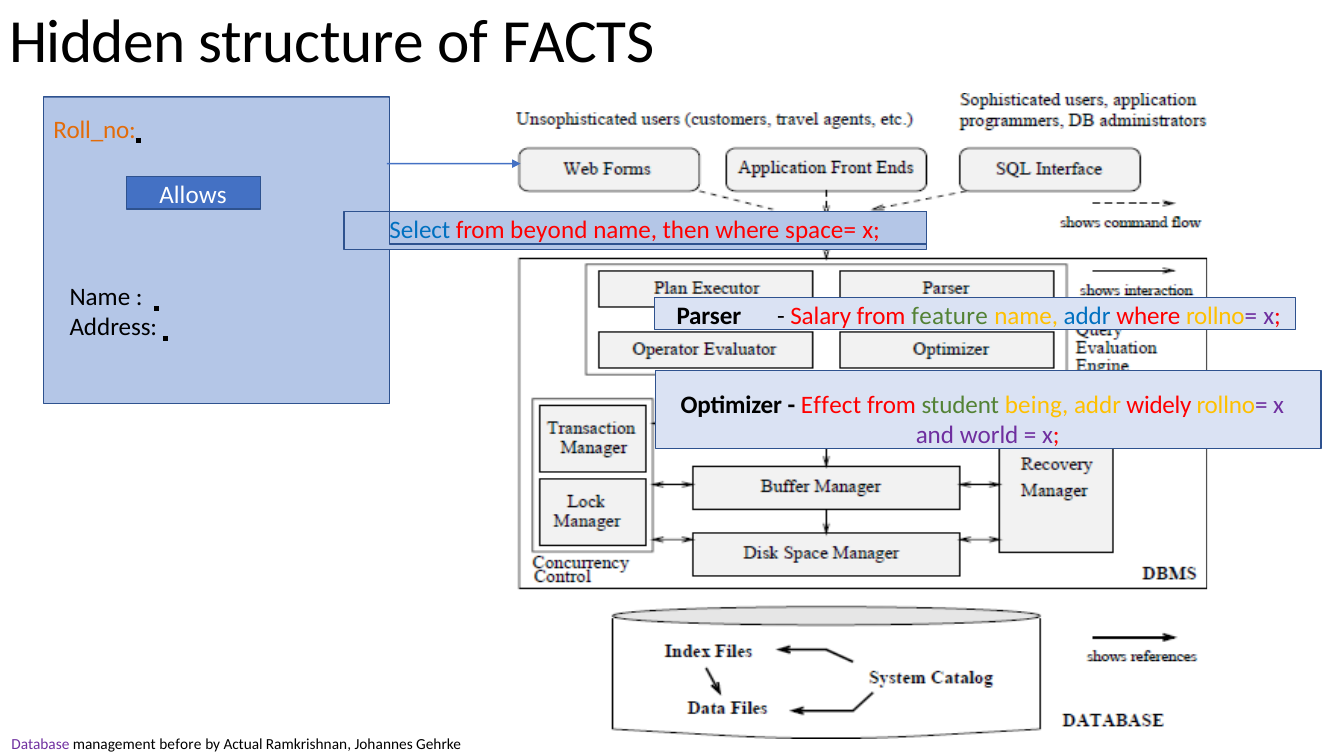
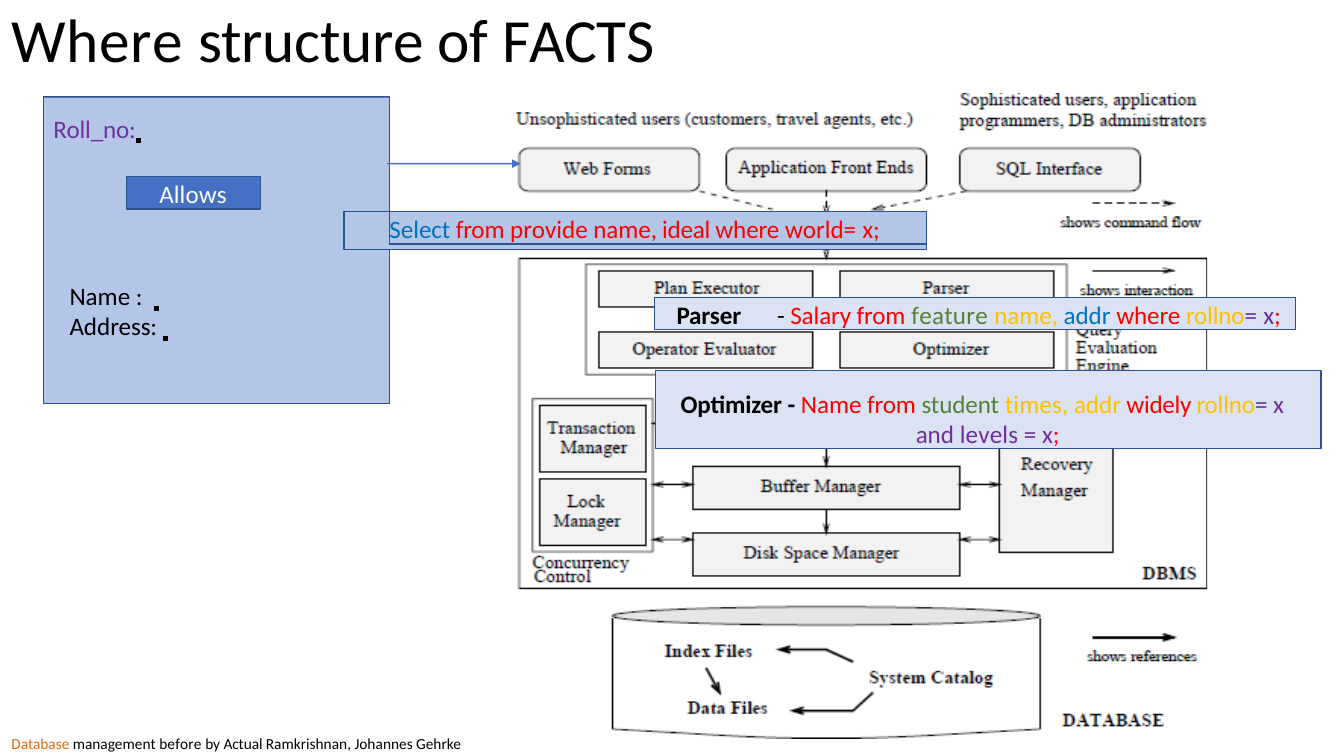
Hidden: Hidden -> Where (97, 43)
Roll_no colour: orange -> purple (95, 130)
beyond: beyond -> provide (549, 231)
then: then -> ideal (686, 231)
space=: space= -> world= (821, 231)
Effect: Effect -> Name (831, 405)
being: being -> times (1037, 405)
world: world -> levels (989, 435)
Database colour: purple -> orange (40, 744)
